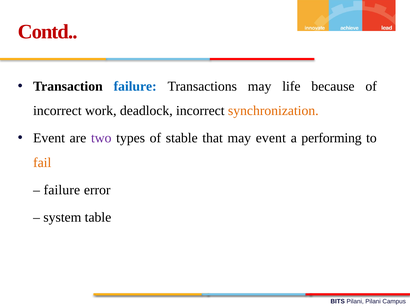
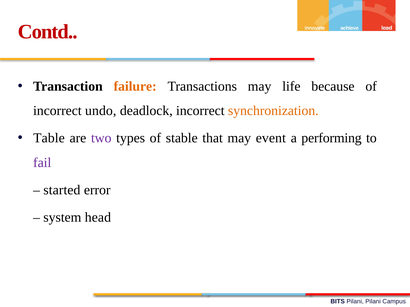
failure colour: blue -> orange (135, 86)
work: work -> undo (101, 111)
Event: Event -> Table (49, 138)
fail colour: orange -> purple (42, 163)
failure: failure -> started (62, 190)
table: table -> head (98, 218)
